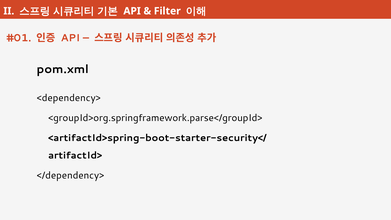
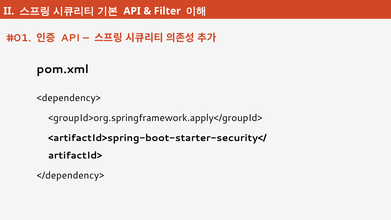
<groupId>org.springframework.parse</groupId>: <groupId>org.springframework.parse</groupId> -> <groupId>org.springframework.apply</groupId> (155, 118)
